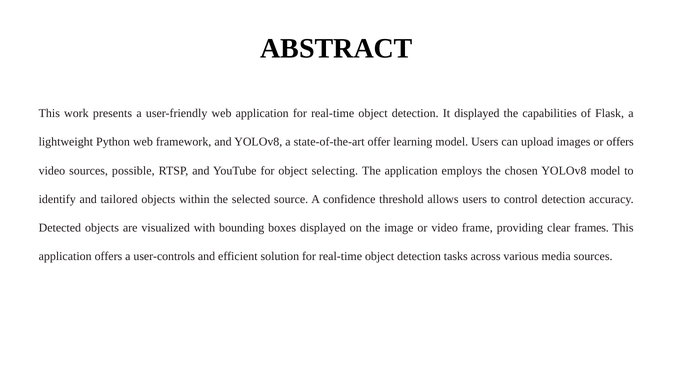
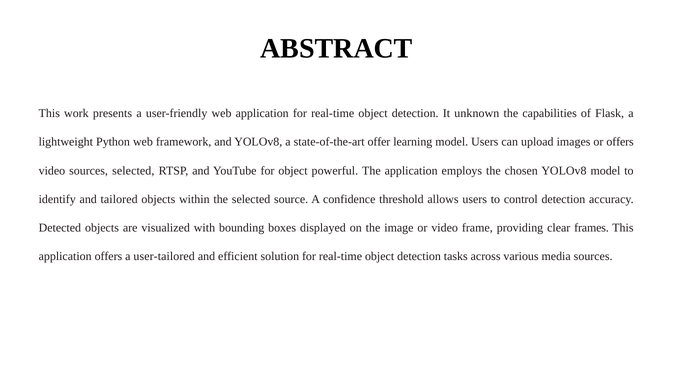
It displayed: displayed -> unknown (477, 113)
sources possible: possible -> selected (133, 170)
selecting: selecting -> powerful (335, 170)
user-controls: user-controls -> user-tailored (164, 256)
